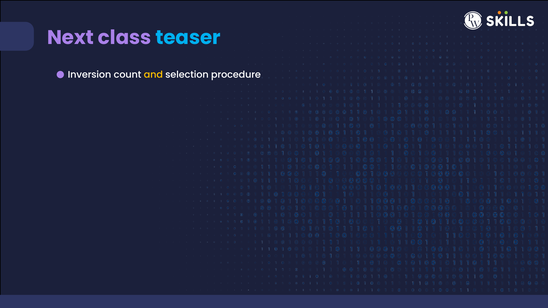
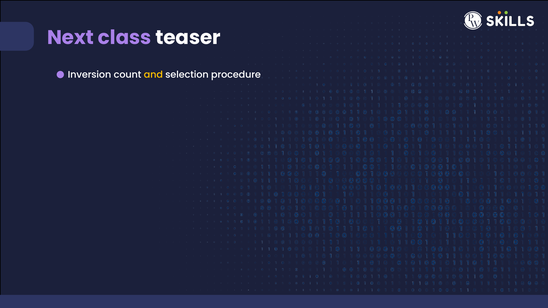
teaser colour: light blue -> white (188, 38)
